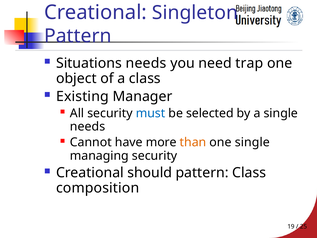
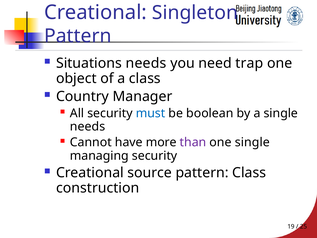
Existing: Existing -> Country (82, 96)
selected: selected -> boolean (210, 113)
than colour: orange -> purple (193, 142)
should: should -> source (150, 173)
composition: composition -> construction (98, 188)
